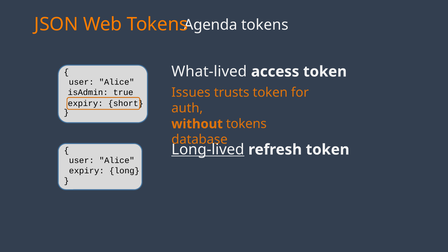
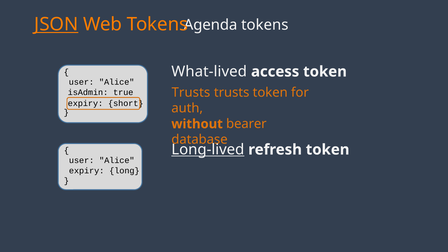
JSON underline: none -> present (56, 24)
Issues: Issues -> Trusts (191, 93)
without tokens: tokens -> bearer (246, 124)
